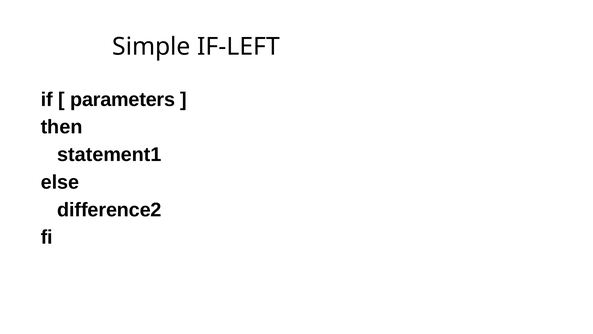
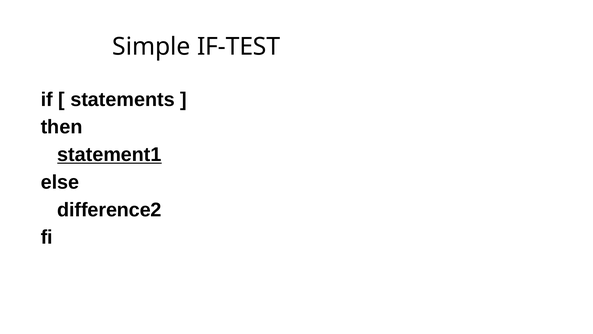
IF-LEFT: IF-LEFT -> IF-TEST (239, 47)
parameters: parameters -> statements (123, 99)
statement1 underline: none -> present (109, 154)
